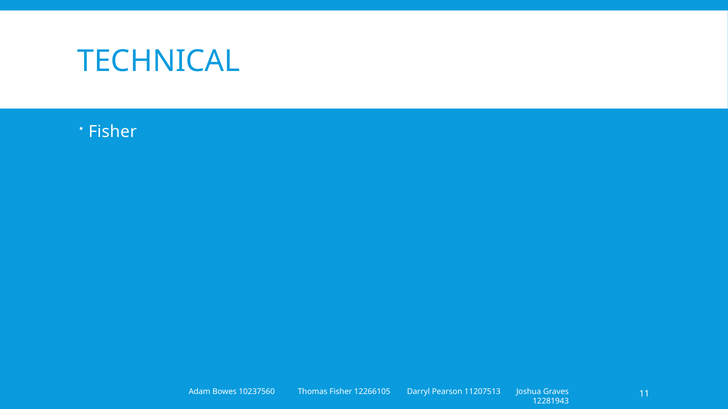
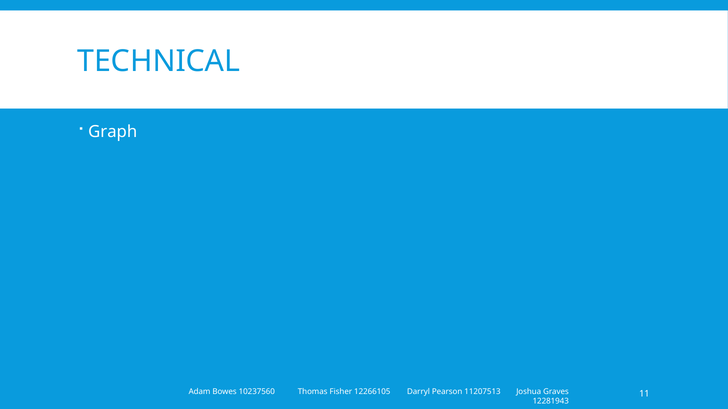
Fisher: Fisher -> Graph (113, 132)
